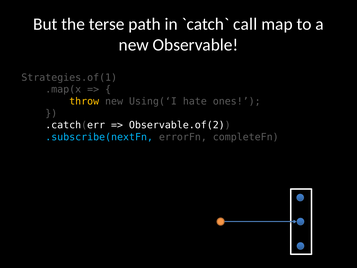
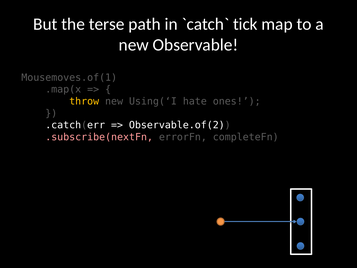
call: call -> tick (245, 24)
Strategies.of(1: Strategies.of(1 -> Mousemoves.of(1 (69, 77)
.subscribe(nextFn colour: light blue -> pink (99, 137)
